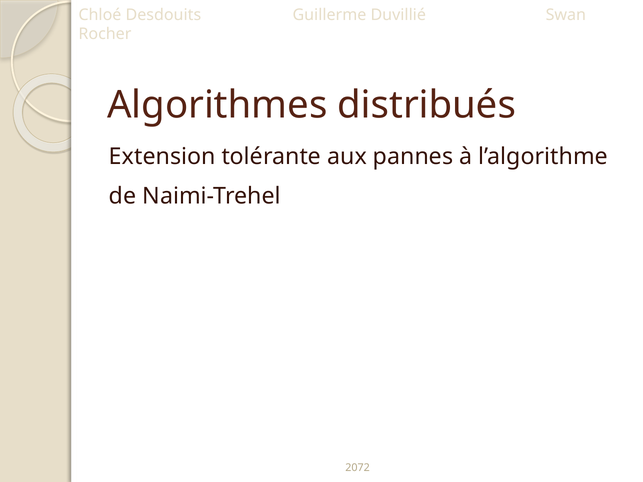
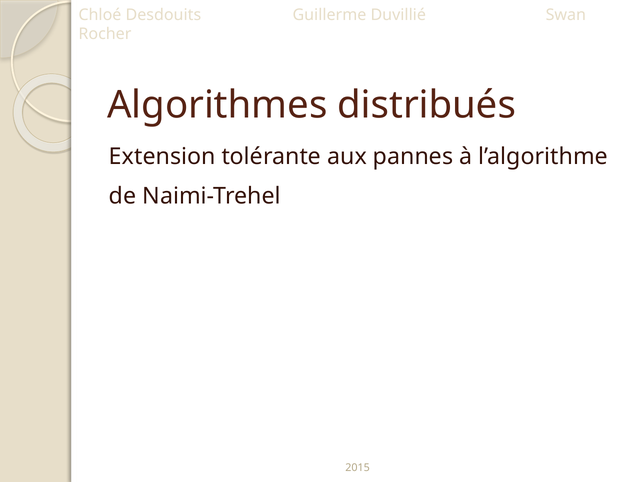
2072: 2072 -> 2015 (358, 468)
